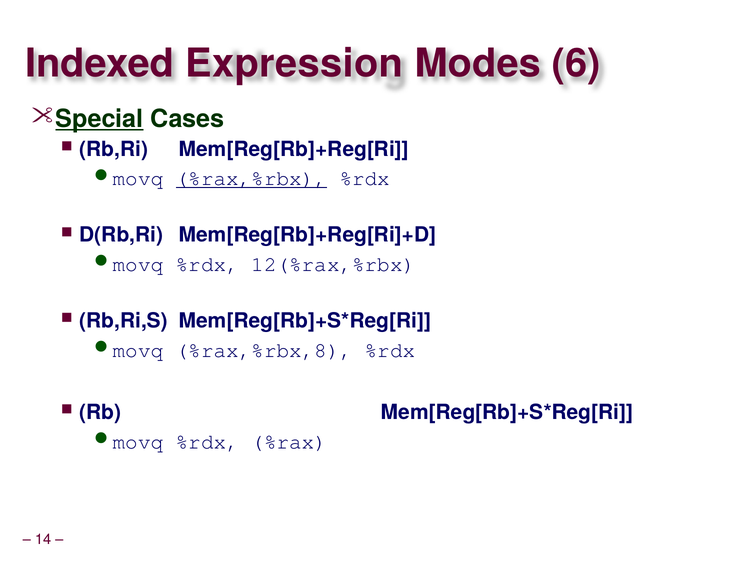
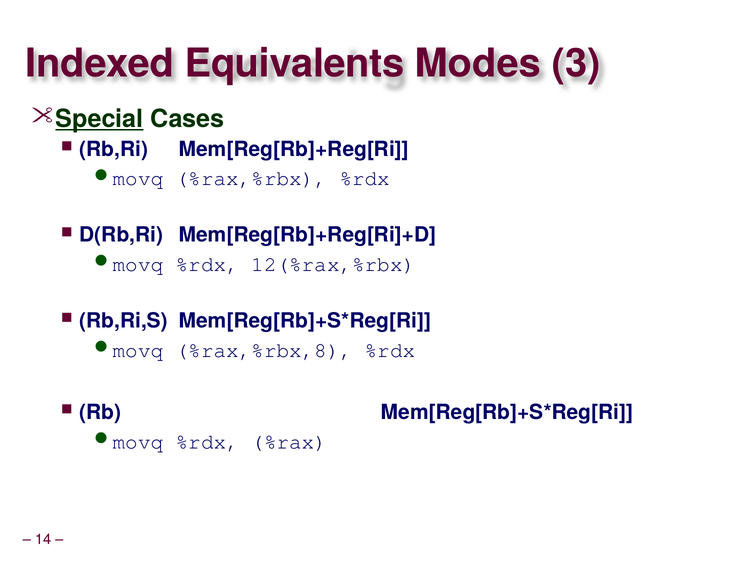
Expression: Expression -> Equivalents (295, 64)
6: 6 -> 3 (576, 64)
%rax,%rbx underline: present -> none (251, 179)
